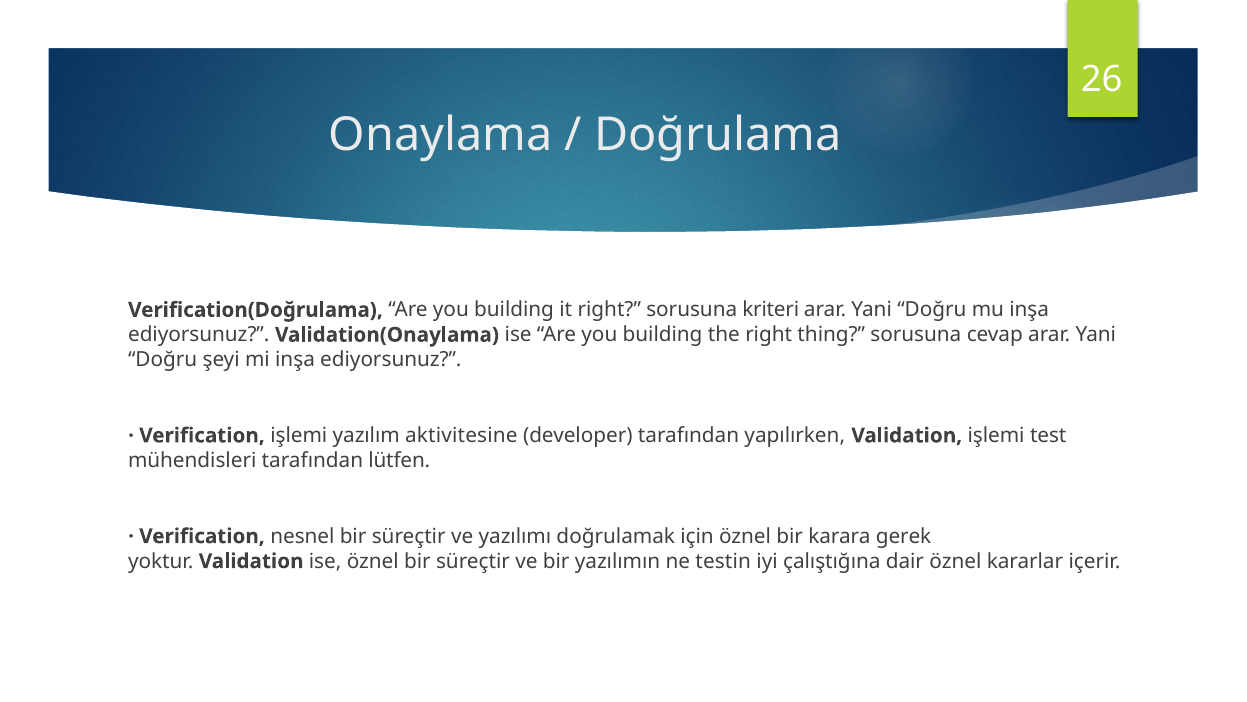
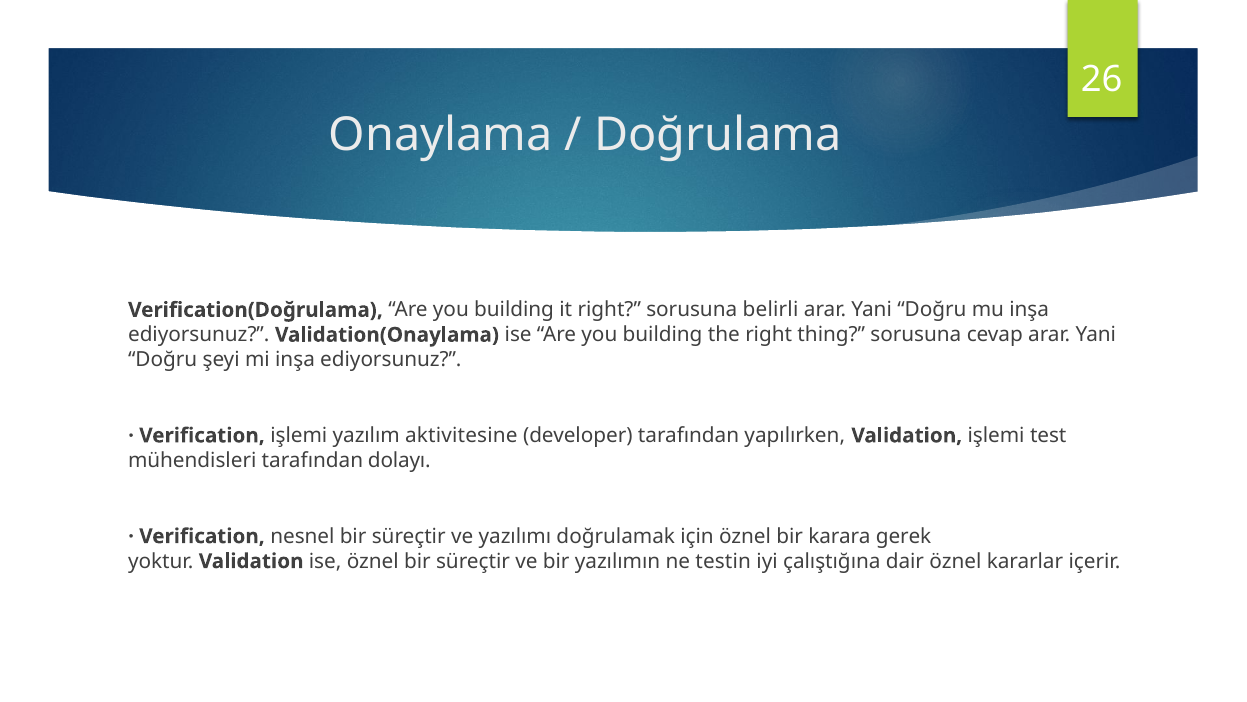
kriteri: kriteri -> belirli (771, 310)
lütfen: lütfen -> dolayı (399, 460)
